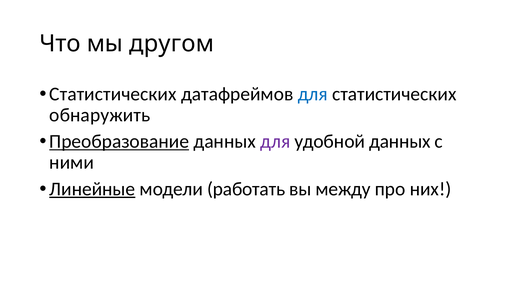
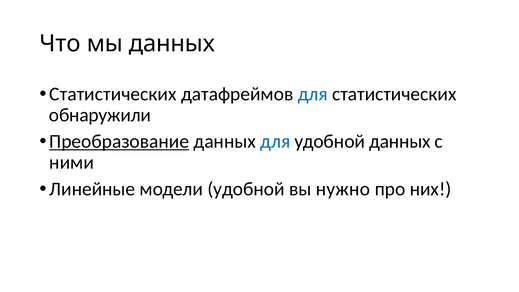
мы другом: другом -> данных (172, 44)
обнаружить: обнаружить -> обнаружили (100, 115)
для colour: purple -> blue (275, 141)
Линейные underline: present -> none (92, 189)
модели работать: работать -> удобной (246, 189)
между: между -> нужно (343, 189)
